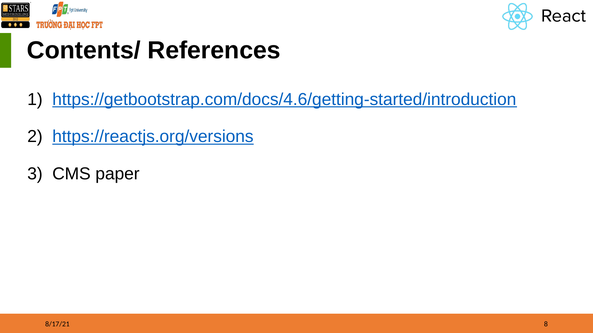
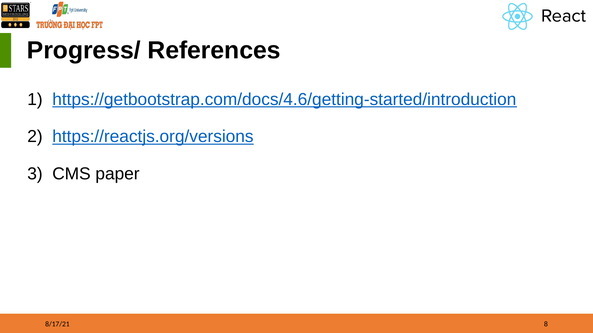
Contents/: Contents/ -> Progress/ (84, 50)
